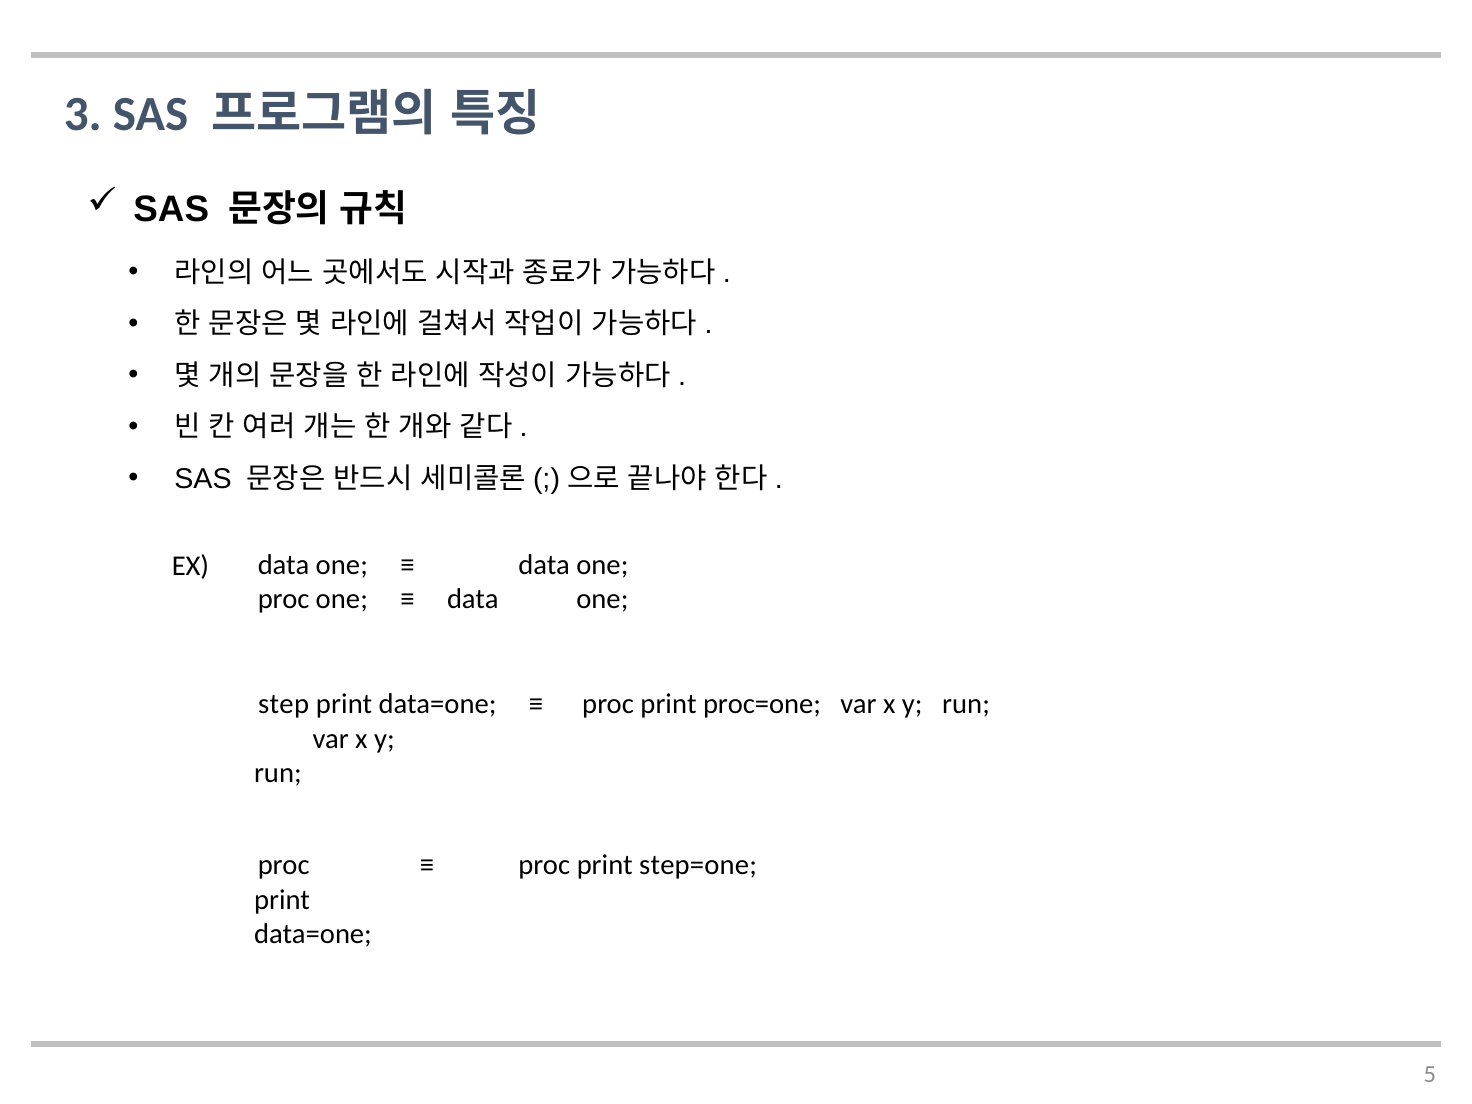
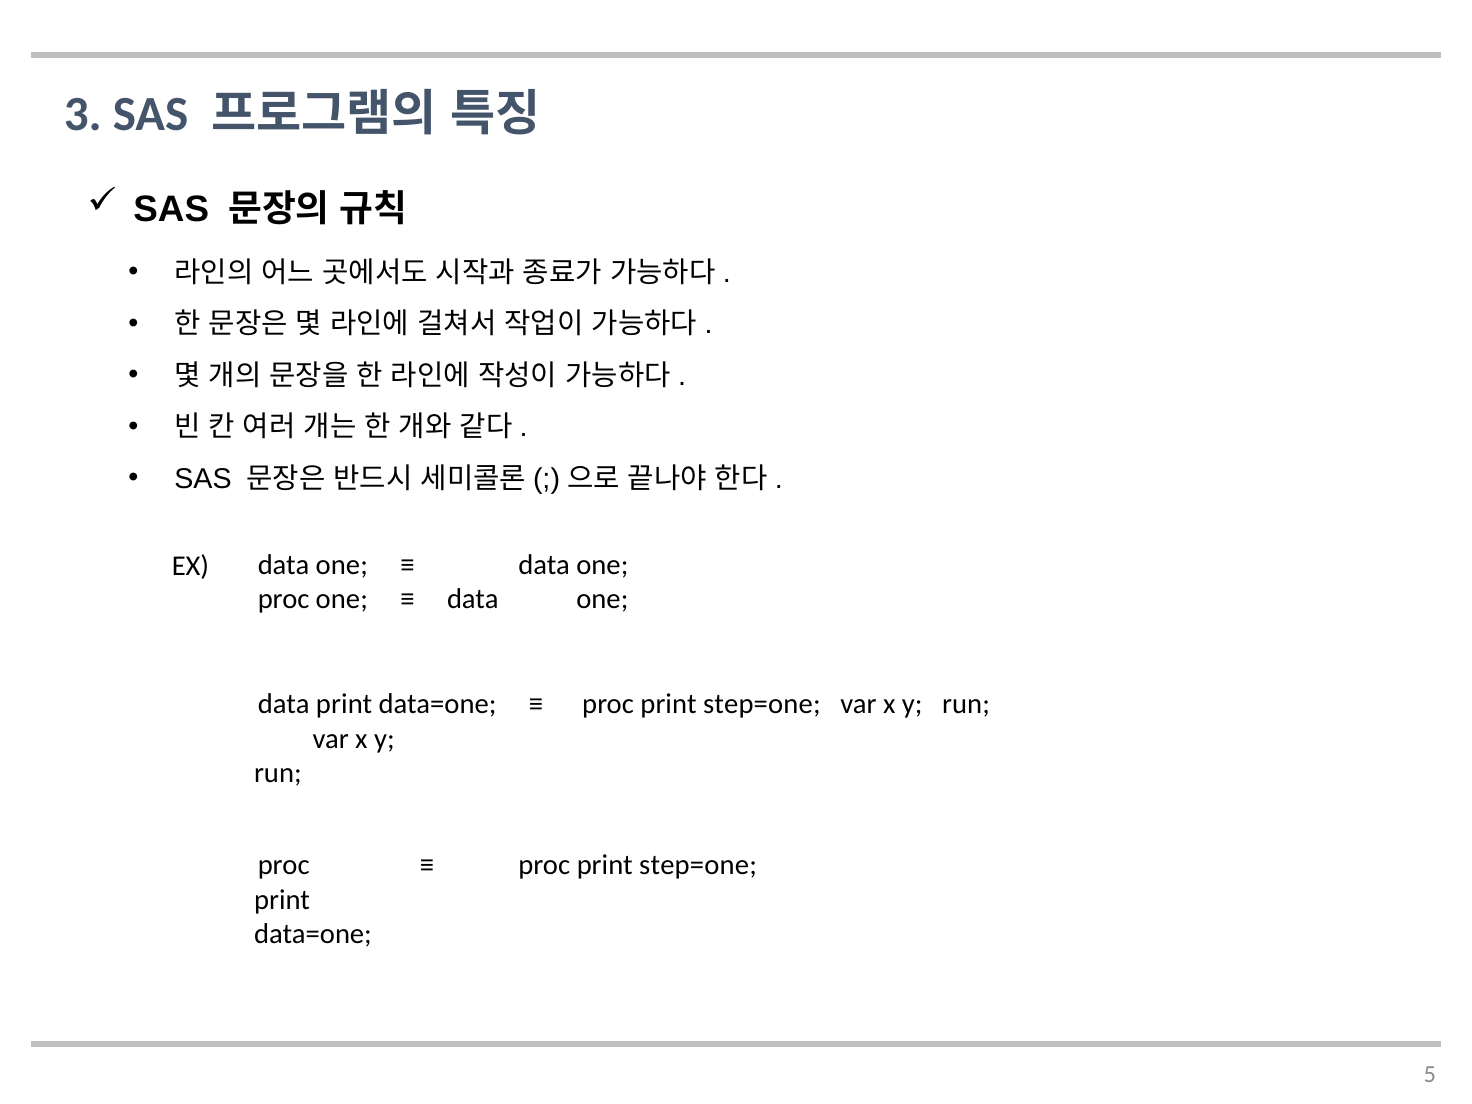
step: step -> data (284, 704)
proc=one: proc=one -> step=one (762, 704)
